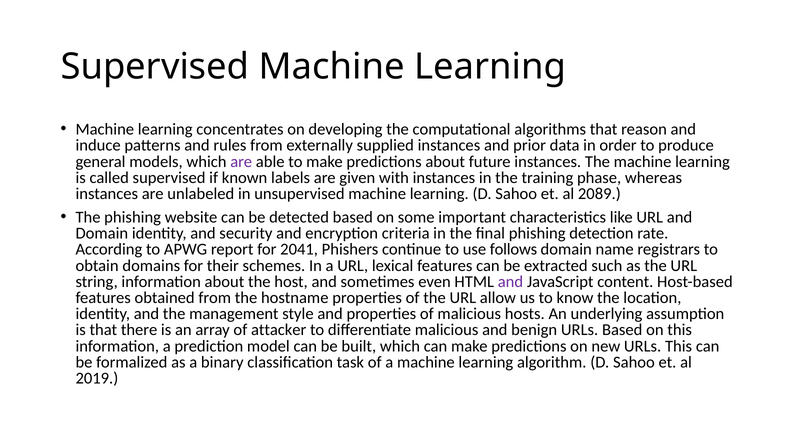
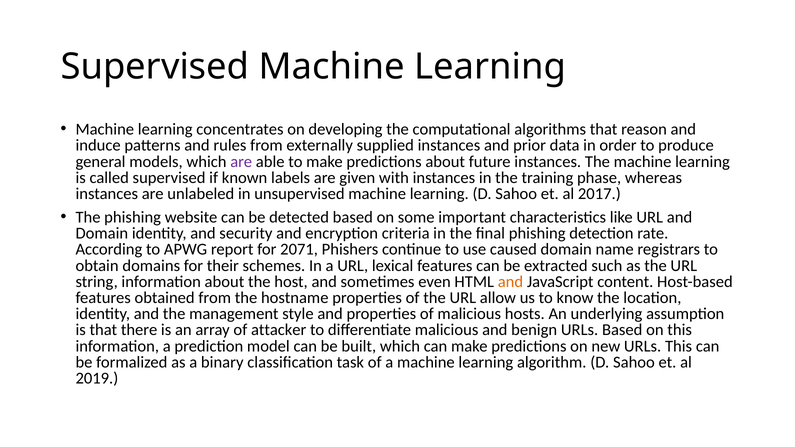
2089: 2089 -> 2017 (599, 194)
2041: 2041 -> 2071 (299, 250)
follows: follows -> caused (513, 250)
and colour: purple -> orange (510, 282)
